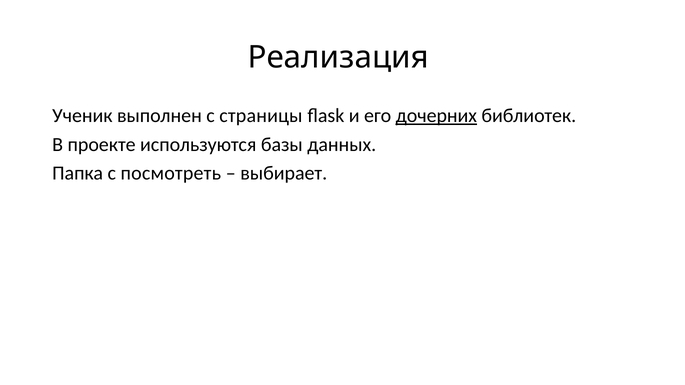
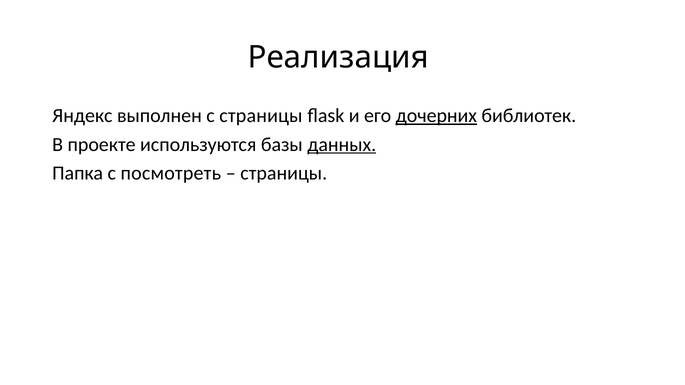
Ученик: Ученик -> Яндекс (82, 116)
данных underline: none -> present (342, 145)
выбирает: выбирает -> страницы (284, 173)
